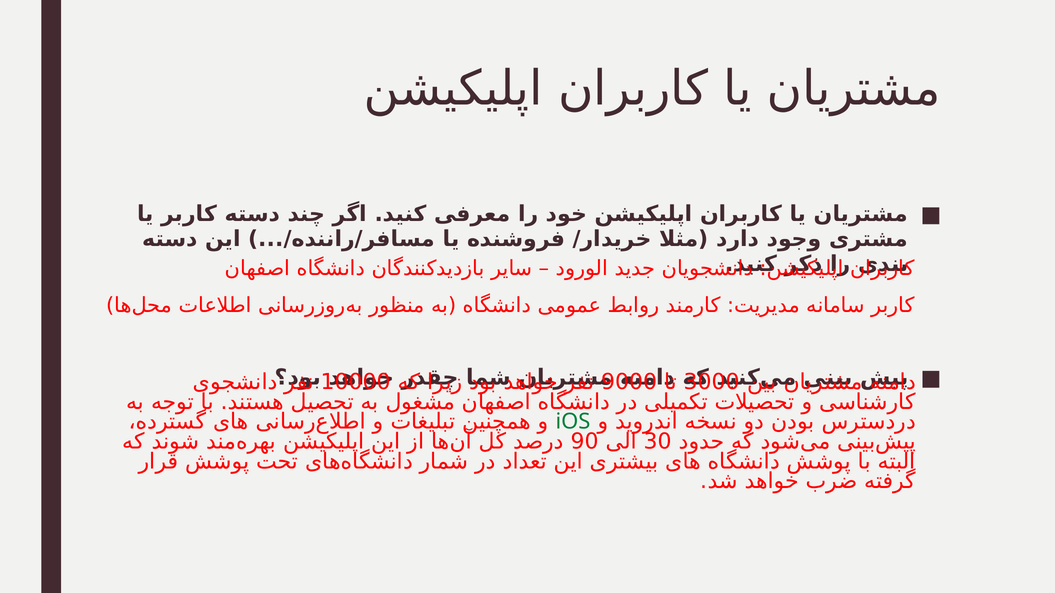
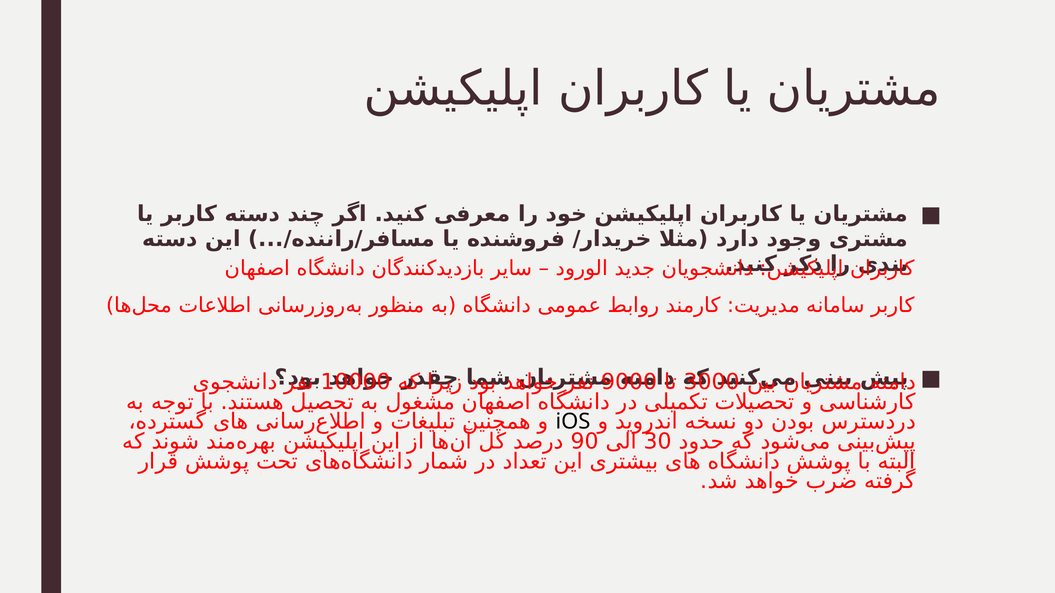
iOS colour: green -> black (573, 422)
